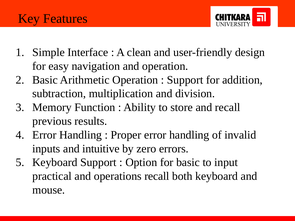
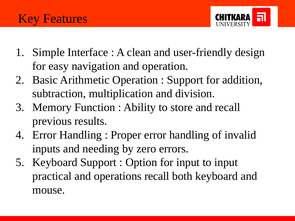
intuitive: intuitive -> needing (101, 149)
for basic: basic -> input (188, 163)
